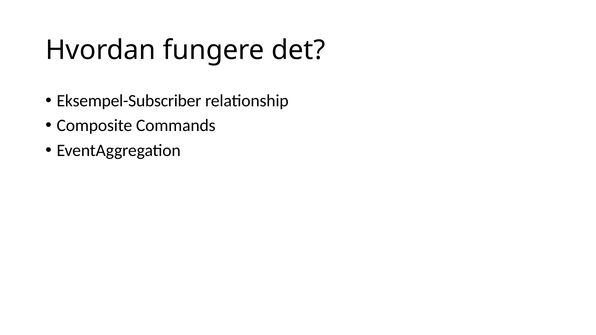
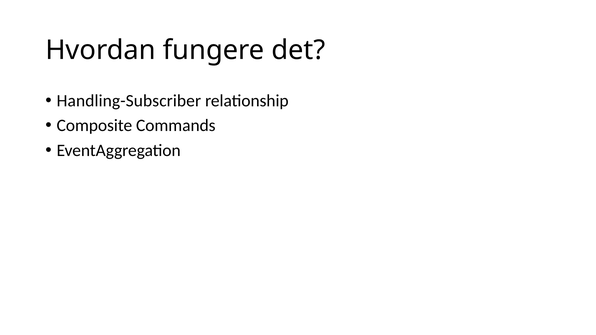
Eksempel-Subscriber: Eksempel-Subscriber -> Handling-Subscriber (129, 101)
